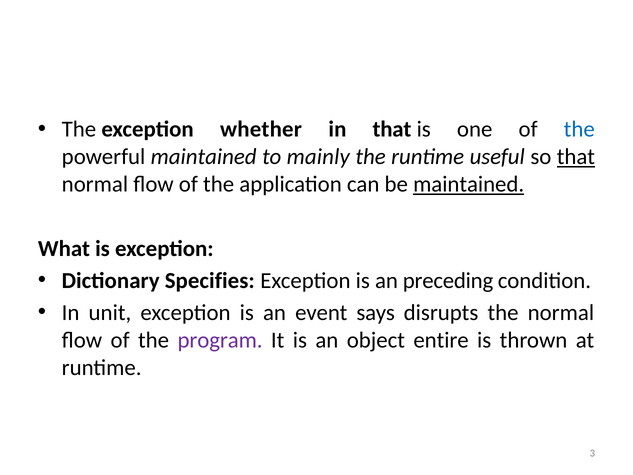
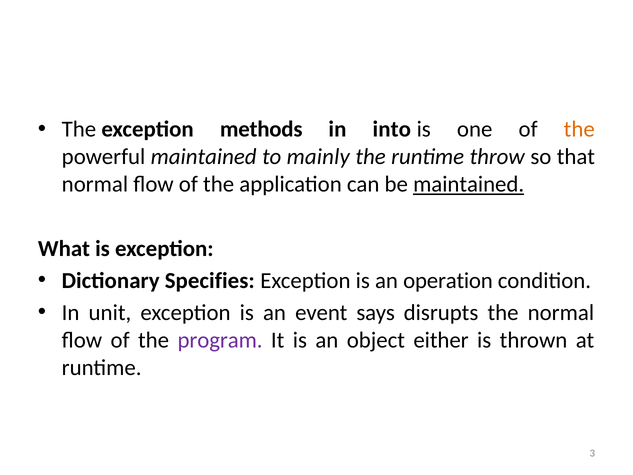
whether: whether -> methods (261, 129)
in that: that -> into (392, 129)
the colour: blue -> orange (579, 129)
useful: useful -> throw (497, 157)
that underline: present -> none (576, 157)
preceding: preceding -> operation (448, 280)
entire: entire -> either (441, 340)
